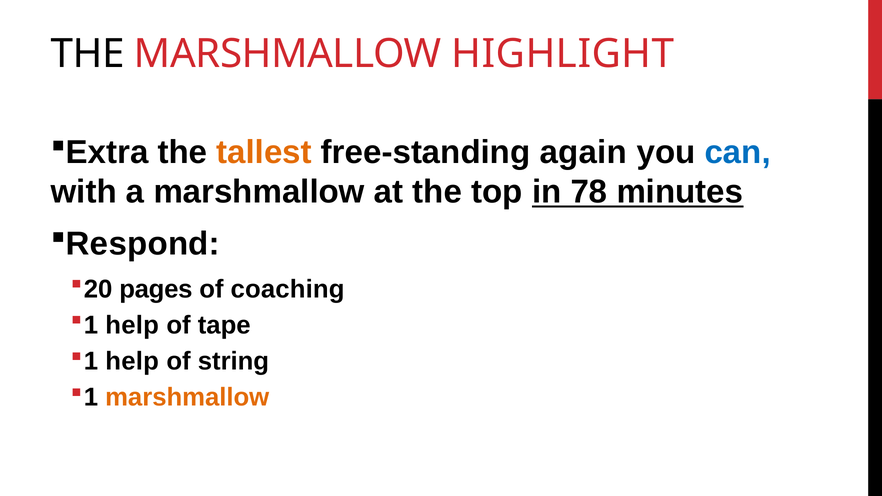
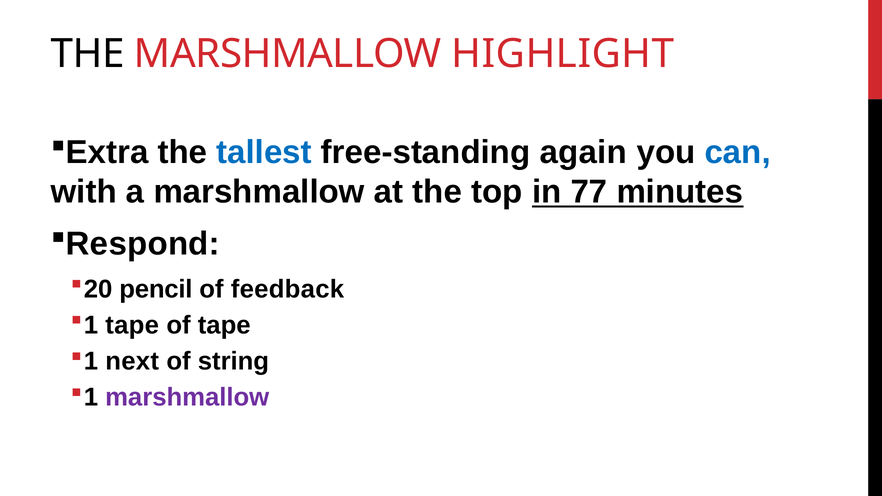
tallest colour: orange -> blue (264, 152)
78: 78 -> 77 (589, 192)
pages: pages -> pencil (156, 289)
coaching: coaching -> feedback (287, 289)
help: help -> tape (132, 325)
help: help -> next (132, 361)
marshmallow colour: orange -> purple (187, 397)
